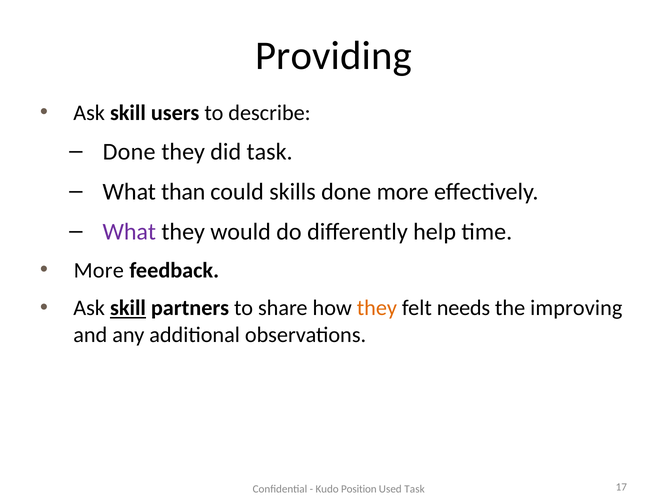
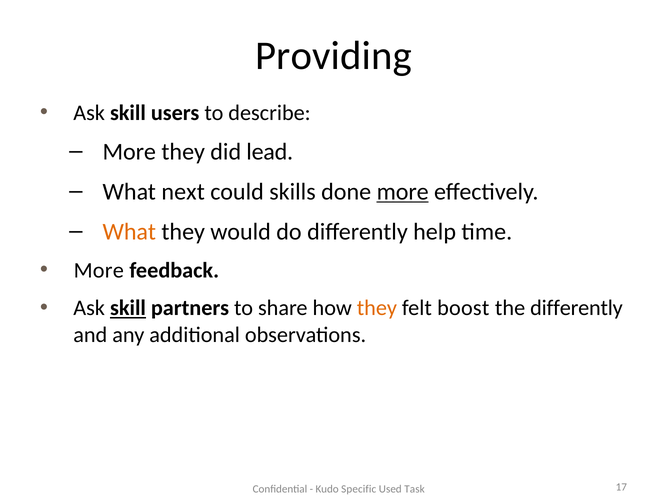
Done: Done -> More (129, 152)
did task: task -> lead (270, 152)
than: than -> next (183, 192)
more underline: none -> present (403, 192)
What colour: purple -> orange (129, 232)
needs: needs -> boost (463, 308)
the improving: improving -> differently (576, 308)
Position: Position -> Specific (359, 489)
